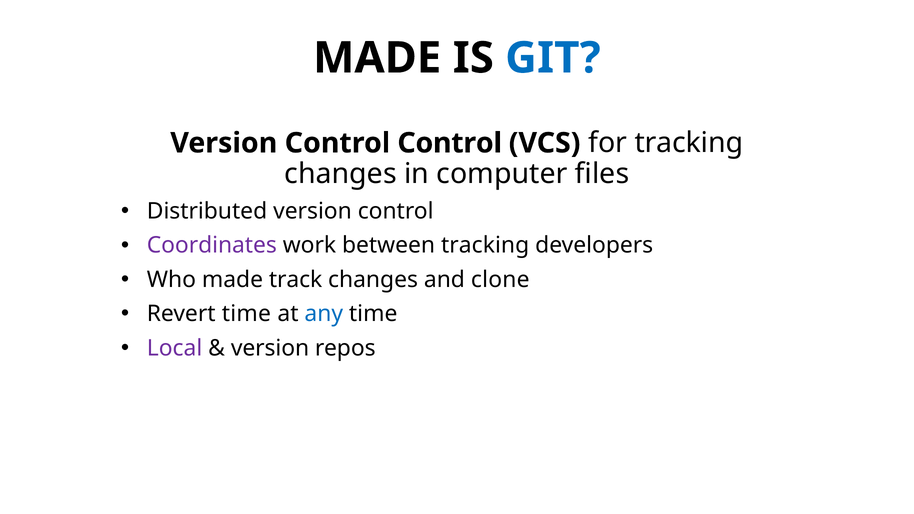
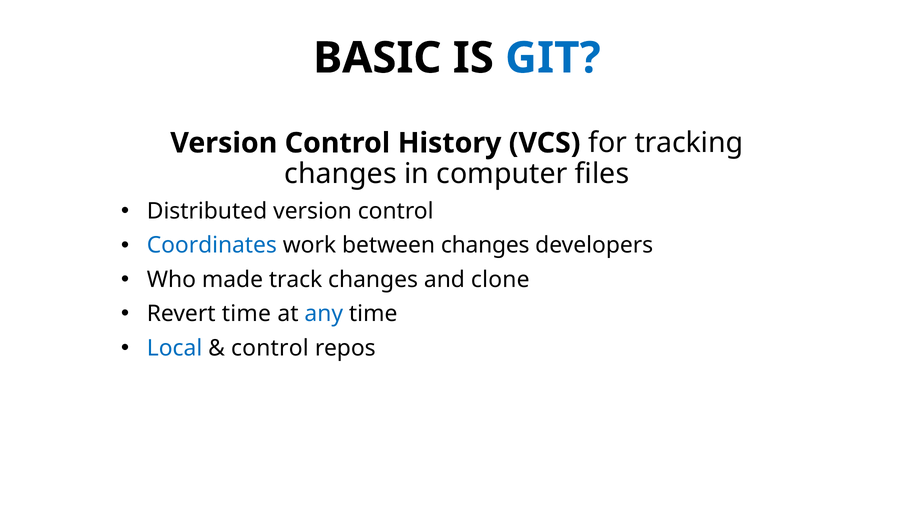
MADE: MADE -> BASIC (377, 58)
Control Control: Control -> History (450, 143)
Coordinates colour: purple -> blue (212, 245)
between tracking: tracking -> changes (485, 245)
Local colour: purple -> blue (175, 348)
version: version -> control (270, 348)
